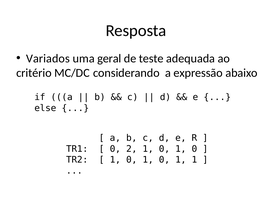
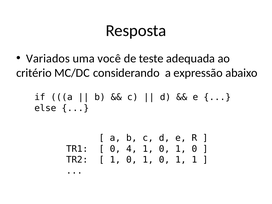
geral: geral -> você (109, 58)
2: 2 -> 4 (132, 149)
